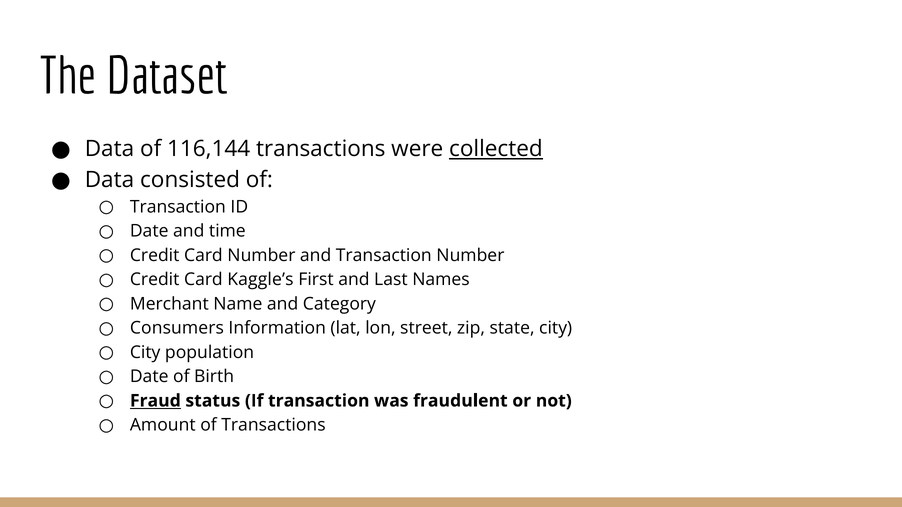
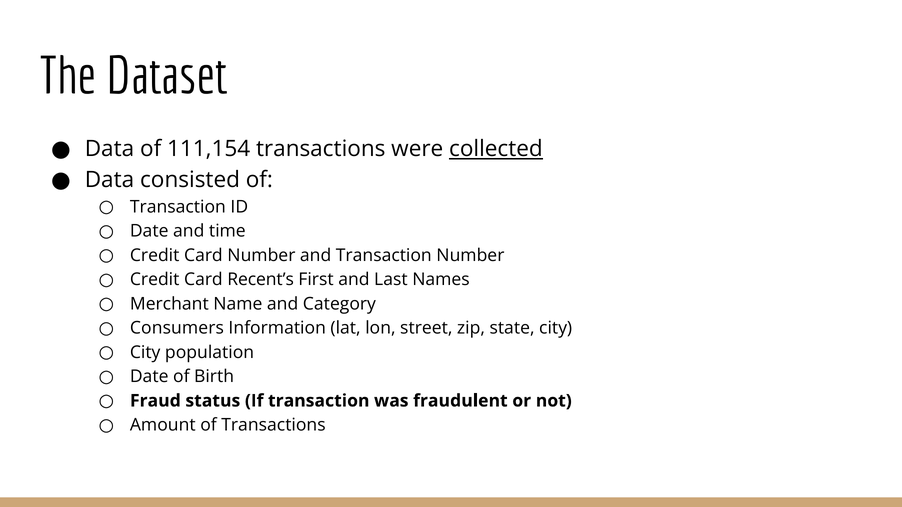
116,144: 116,144 -> 111,154 (209, 149)
Kaggle’s: Kaggle’s -> Recent’s (261, 280)
Fraud underline: present -> none (155, 401)
